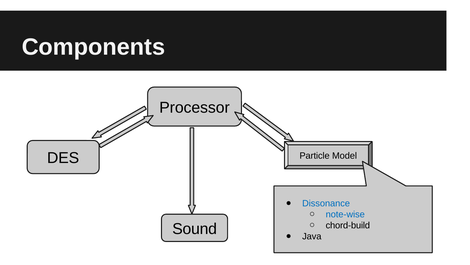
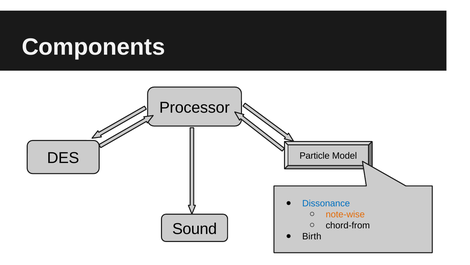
note-wise colour: blue -> orange (345, 214)
chord-build: chord-build -> chord-from (348, 225)
Java: Java -> Birth (312, 236)
